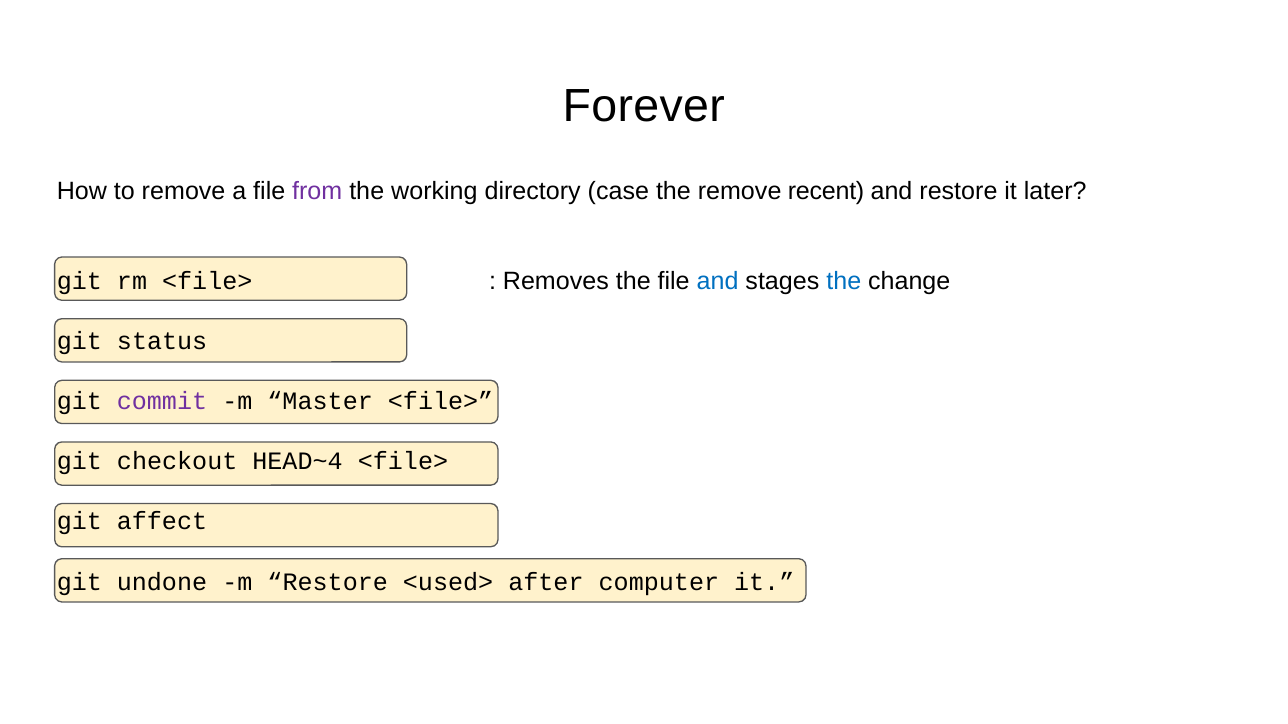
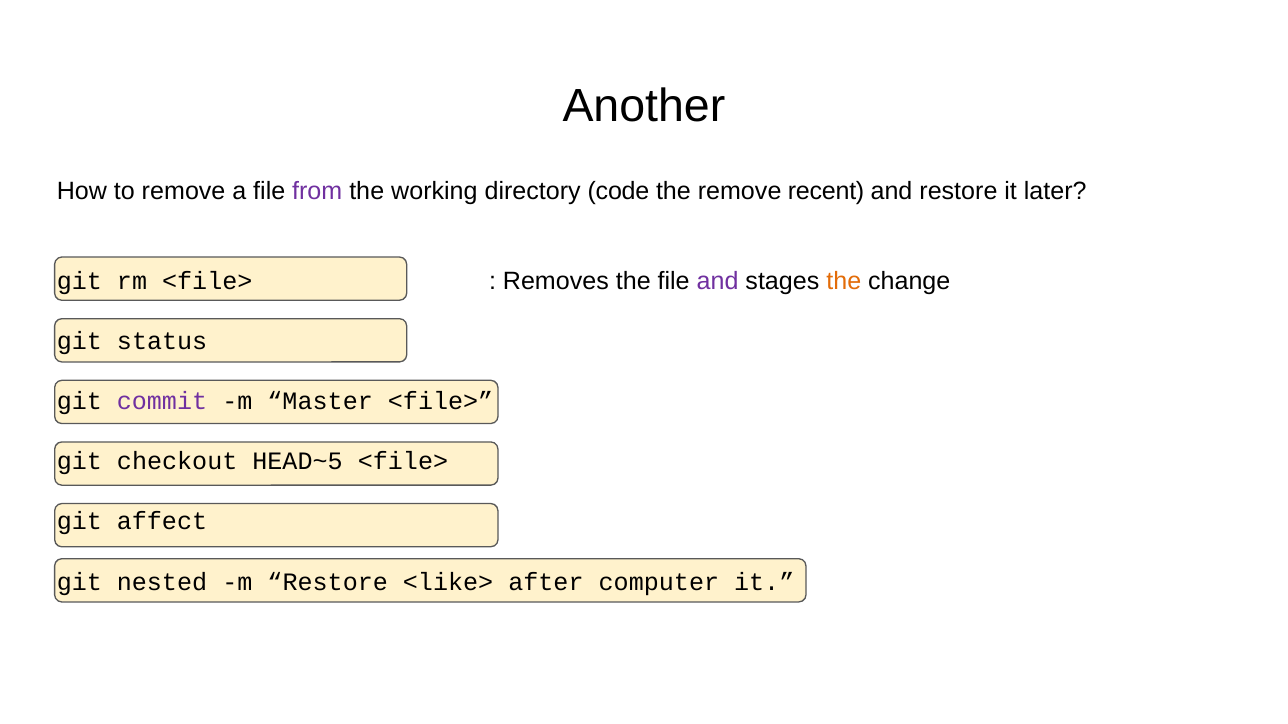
Forever: Forever -> Another (644, 107)
case: case -> code (618, 191)
and colour: blue -> purple (718, 281)
the colour: blue -> orange (844, 281)
HEAD~4: HEAD~4 -> HEAD~5 (298, 462)
undone: undone -> nested (162, 582)
<used>: <used> -> <like> (448, 582)
